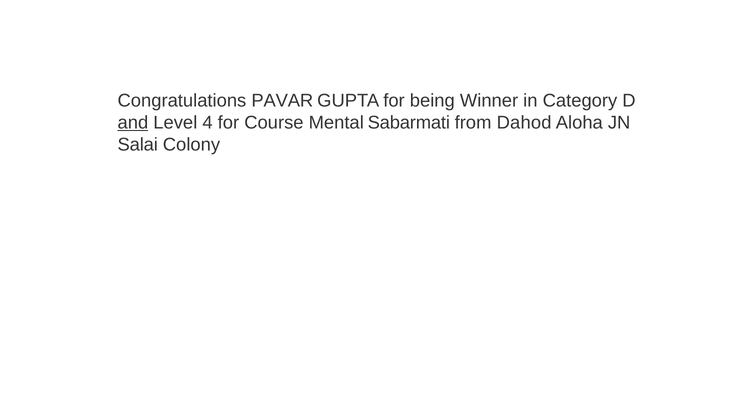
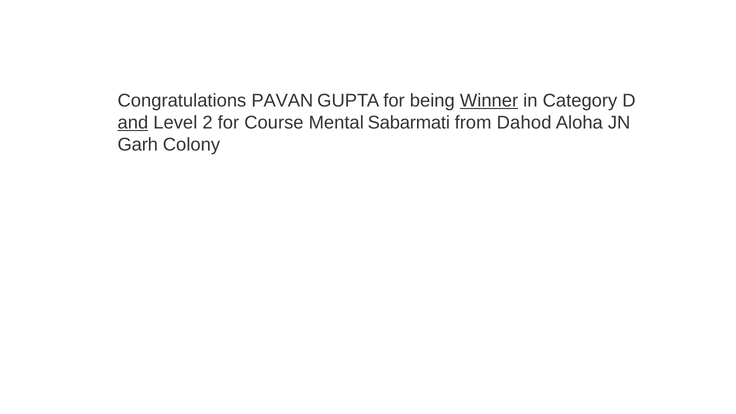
PAVAR: PAVAR -> PAVAN (282, 101)
Winner underline: none -> present (489, 101)
4: 4 -> 2 (208, 123)
Salai: Salai -> Garh (138, 145)
